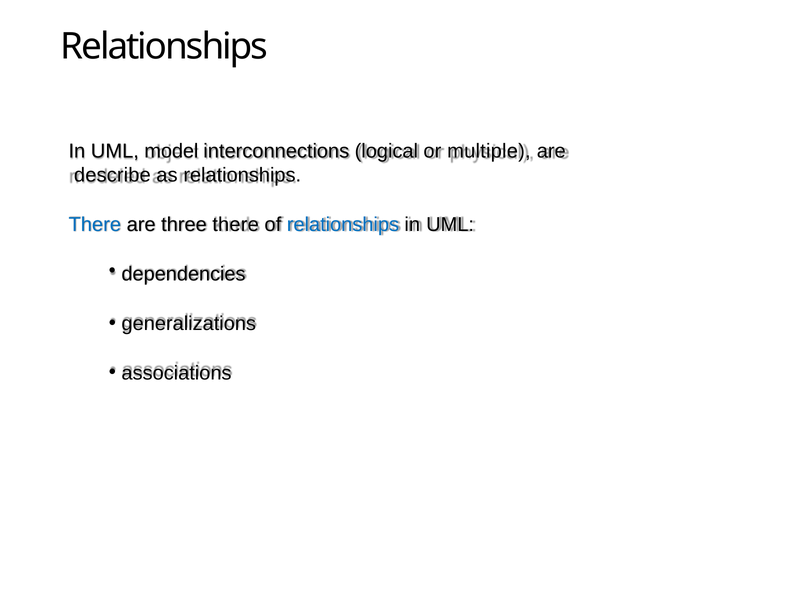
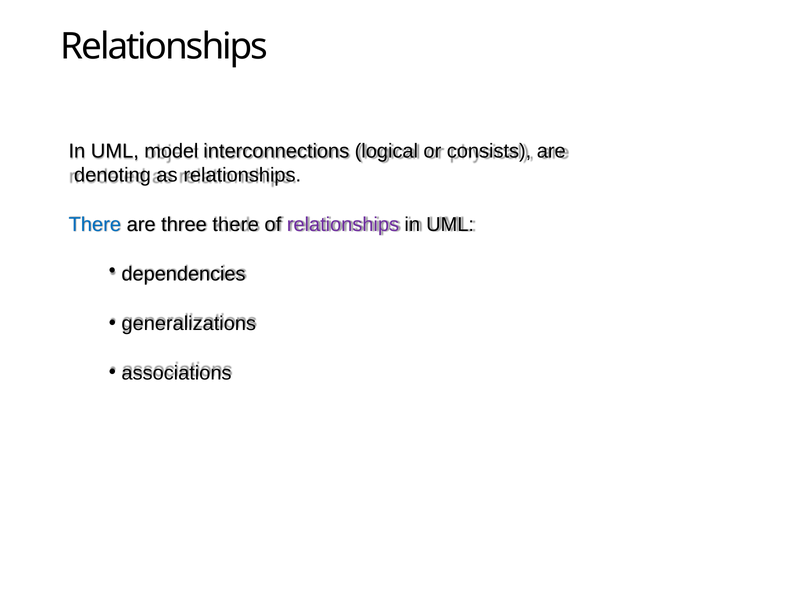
multiple: multiple -> consists (489, 151)
describe: describe -> denoting (112, 175)
relationships colour: blue -> purple (343, 225)
